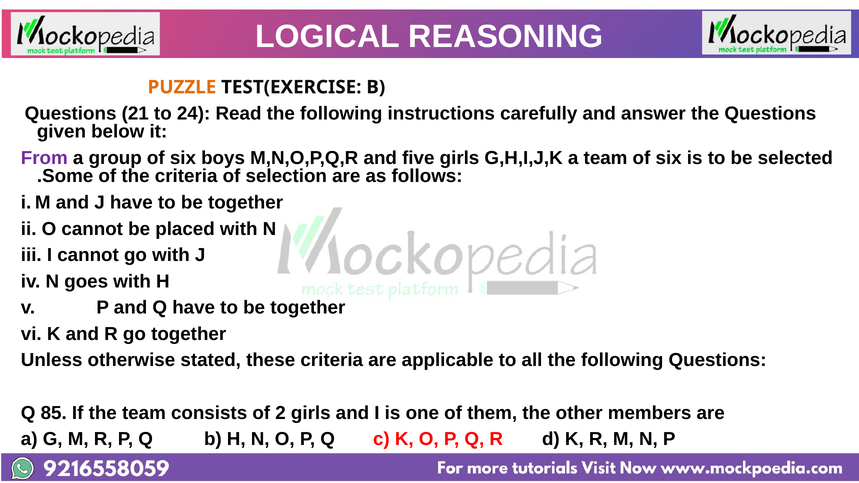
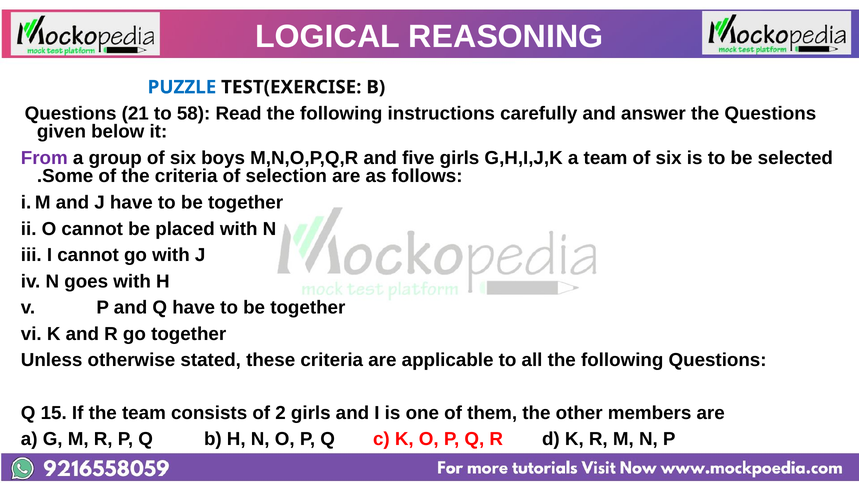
PUZZLE colour: orange -> blue (182, 87)
24: 24 -> 58 (194, 113)
85: 85 -> 15 (54, 413)
